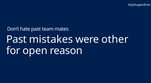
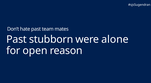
mistakes: mistakes -> stubborn (51, 39)
other: other -> alone (115, 39)
